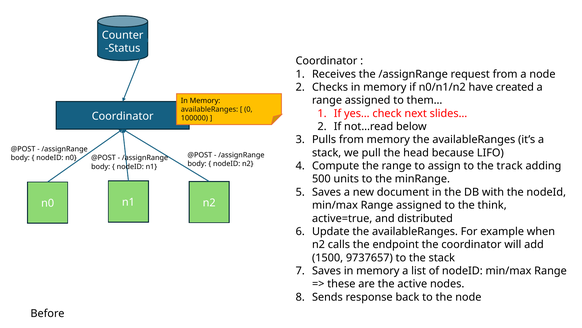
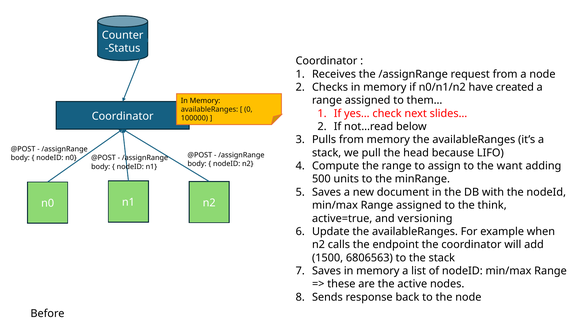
track: track -> want (510, 166)
distributed: distributed -> versioning (425, 218)
9737657: 9737657 -> 6806563 (369, 257)
